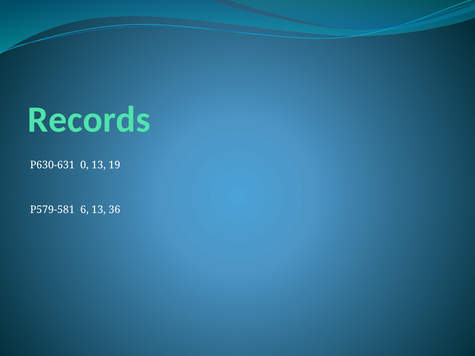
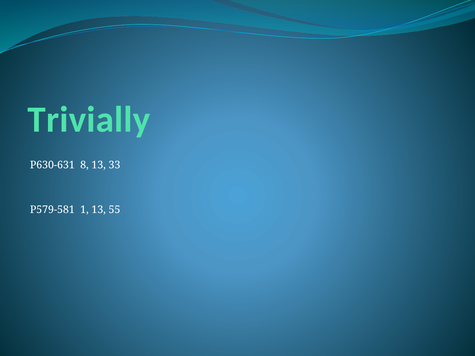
Records: Records -> Trivially (89, 120)
0: 0 -> 8 (84, 165)
19: 19 -> 33 (114, 165)
6: 6 -> 1 (84, 210)
36: 36 -> 55 (114, 210)
